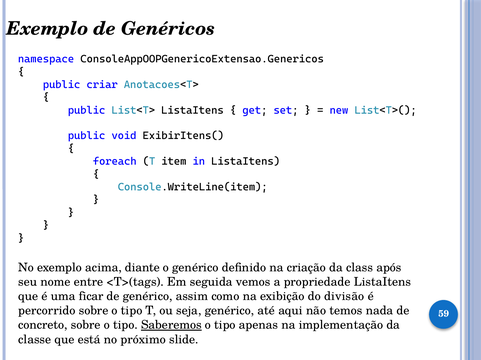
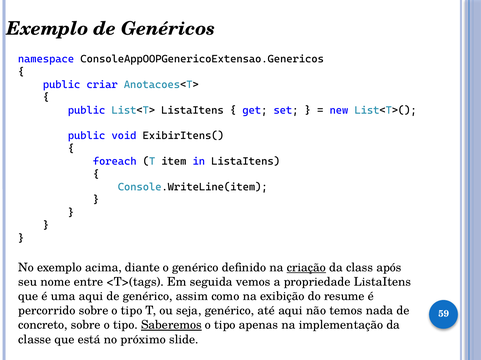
criação underline: none -> present (306, 268)
uma ficar: ficar -> aqui (91, 297)
divisão: divisão -> resume (344, 297)
